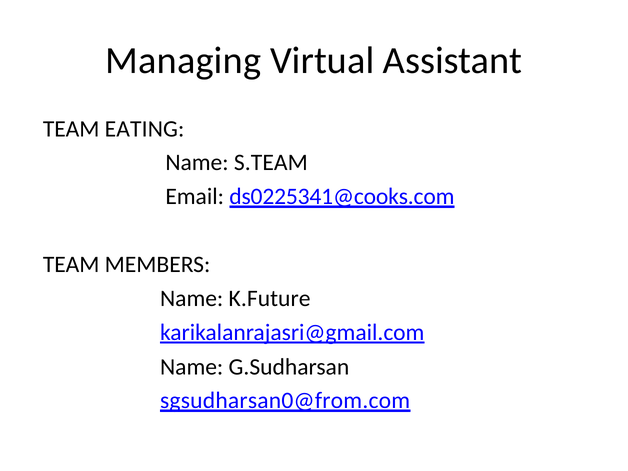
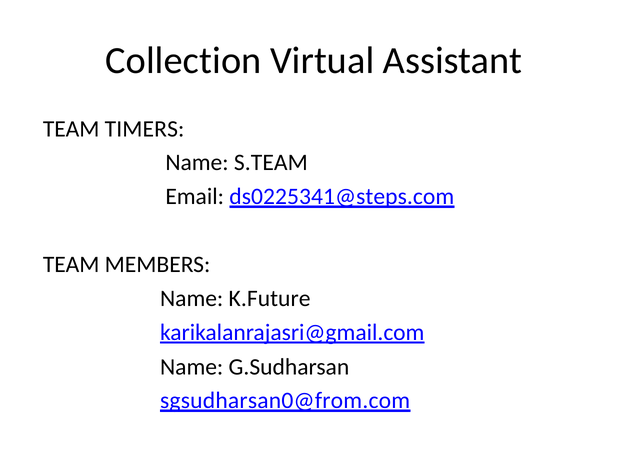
Managing: Managing -> Collection (183, 61)
EATING: EATING -> TIMERS (145, 129)
ds0225341@cooks.com: ds0225341@cooks.com -> ds0225341@steps.com (342, 197)
